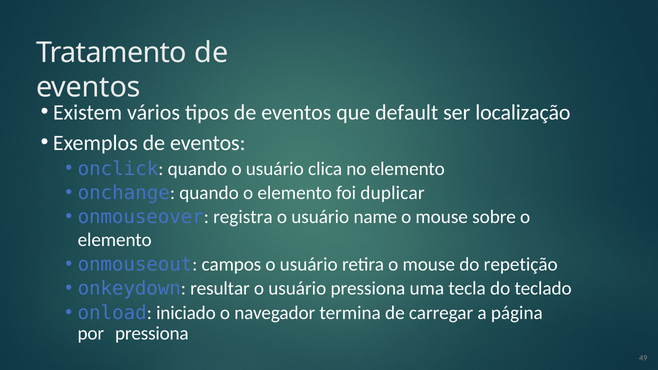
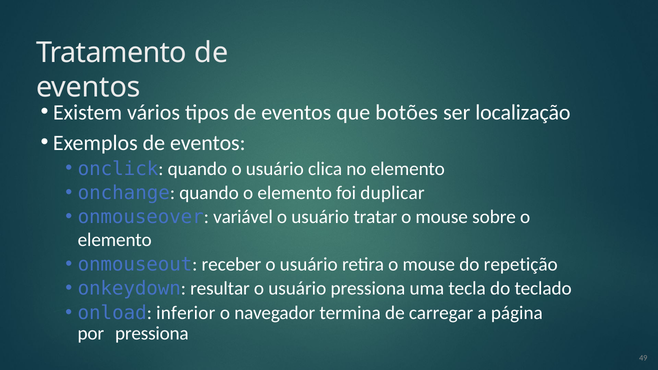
default: default -> botões (407, 112)
registra: registra -> variável (243, 217)
name: name -> tratar (375, 217)
campos: campos -> receber (231, 264)
iniciado: iniciado -> inferior (186, 313)
